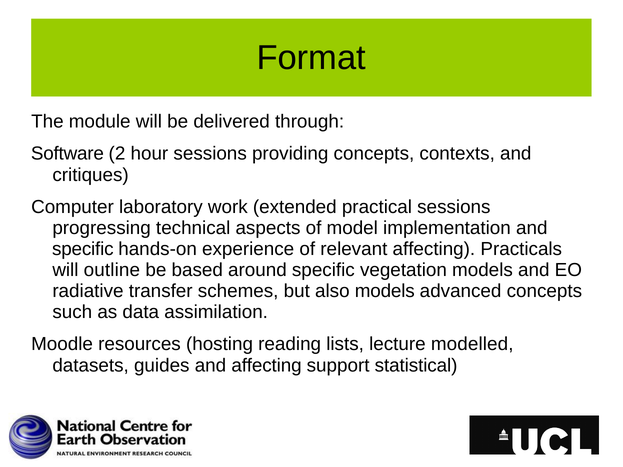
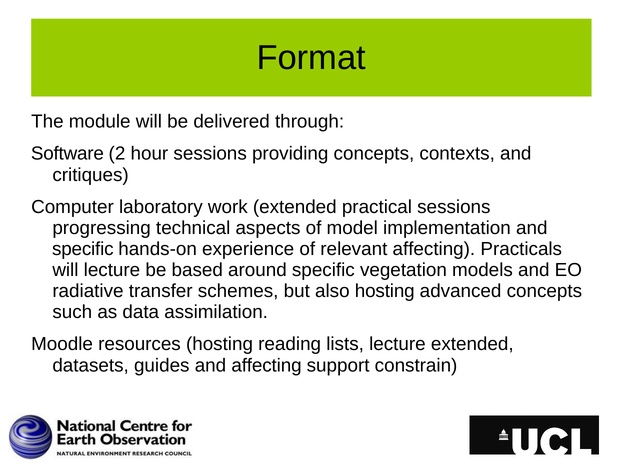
will outline: outline -> lecture (112, 270)
also models: models -> hosting (385, 291)
lecture modelled: modelled -> extended (472, 344)
statistical: statistical -> constrain (416, 365)
